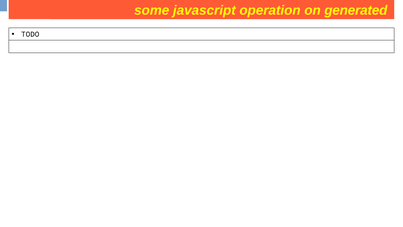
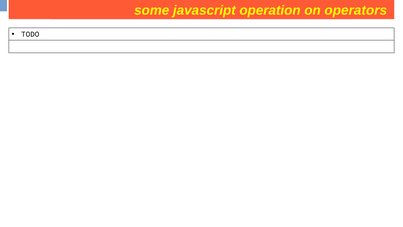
generated: generated -> operators (356, 10)
